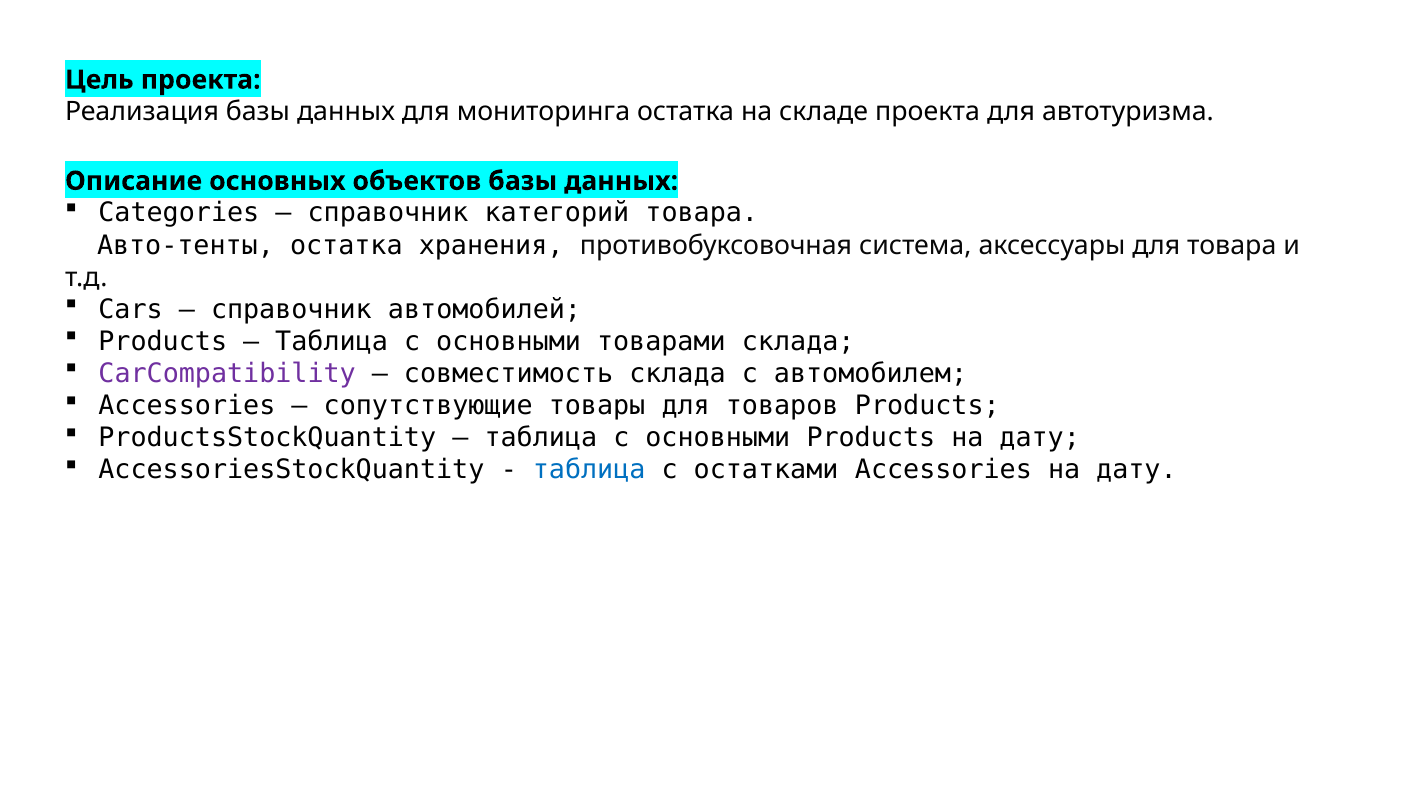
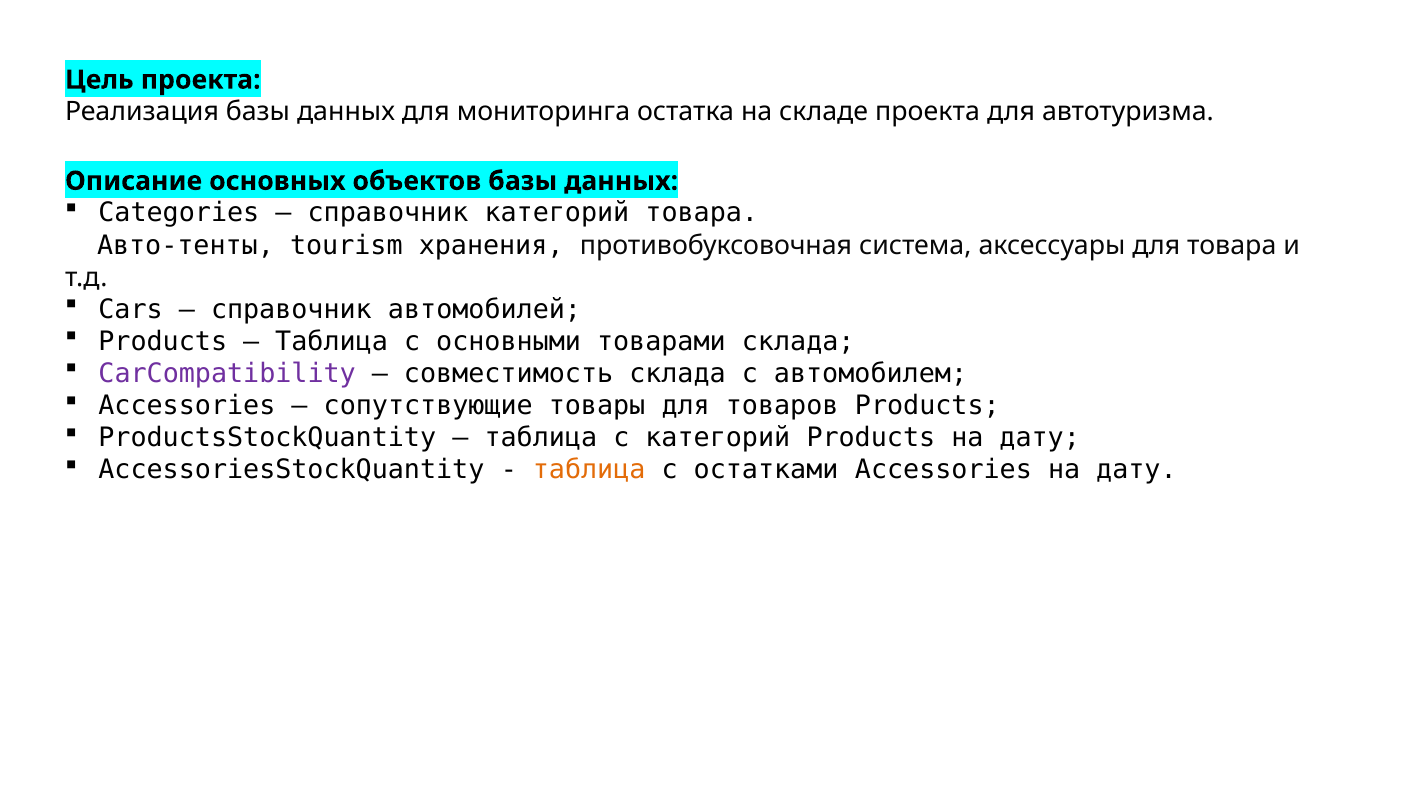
Авто-тенты остатка: остатка -> tourism (346, 245)
основными: основными -> категорий (718, 438)
таблица colour: blue -> orange (589, 470)
